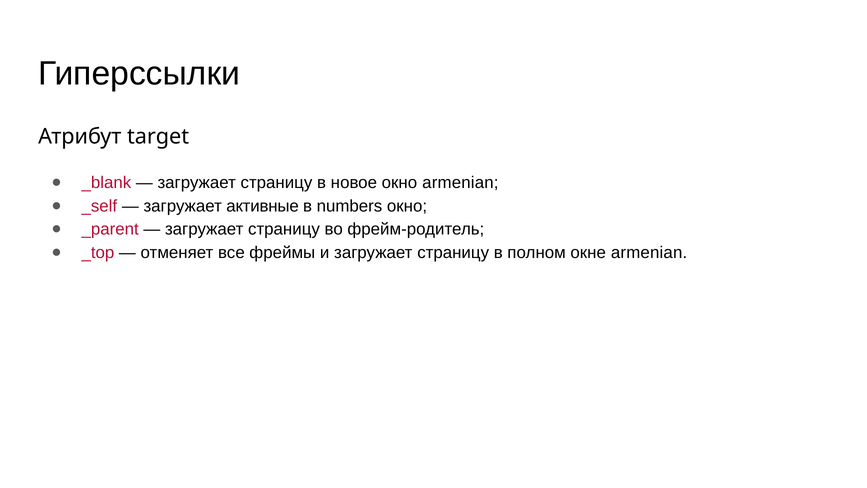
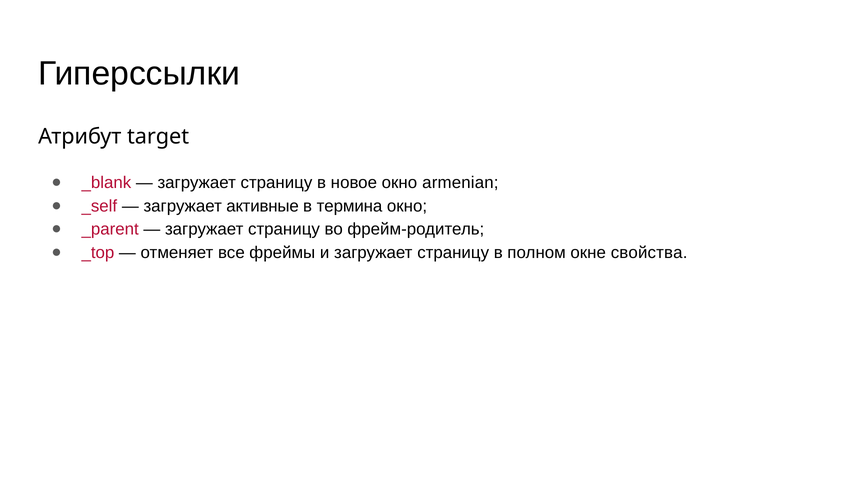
numbers: numbers -> термина (350, 206)
окне armenian: armenian -> свойства (649, 252)
